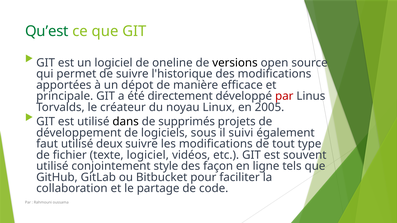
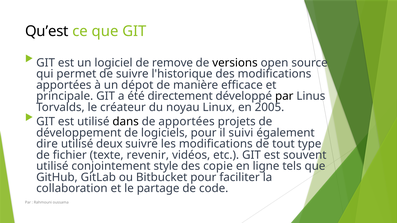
Qu’est colour: green -> black (47, 31)
oneline: oneline -> remove (172, 63)
par colour: red -> black (284, 96)
de supprimés: supprimés -> apportées (187, 122)
logiciels sous: sous -> pour (204, 133)
faut: faut -> dire (47, 144)
texte logiciel: logiciel -> revenir (148, 155)
façon: façon -> copie (218, 166)
